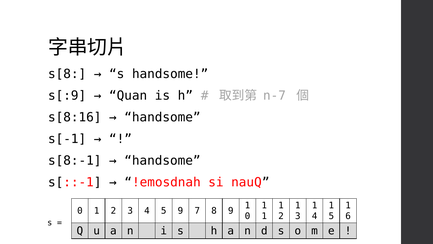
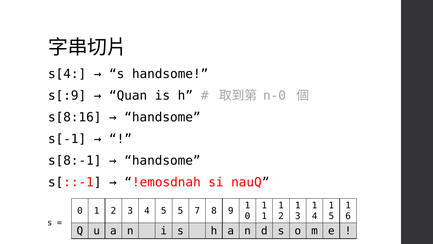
s[8: s[8 -> s[4 (67, 74)
n-7: n-7 -> n-0 (274, 95)
5 9: 9 -> 5 (180, 210)
